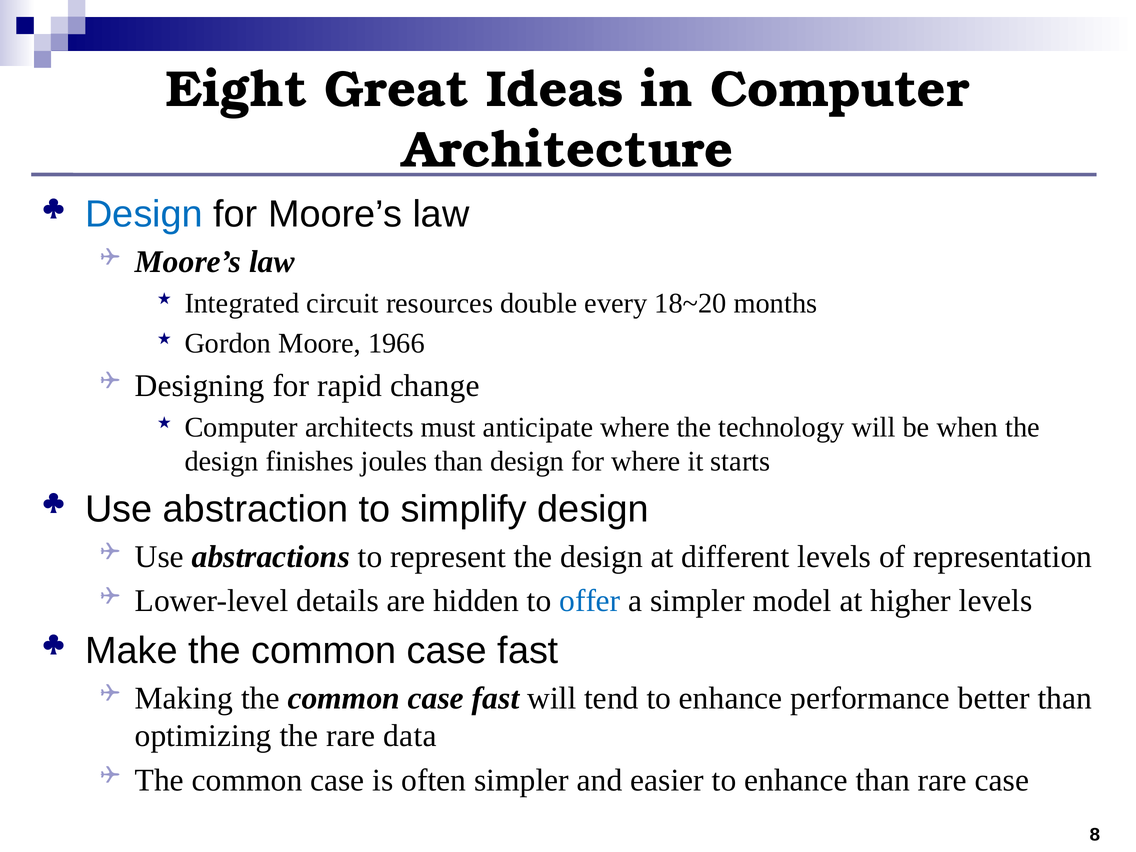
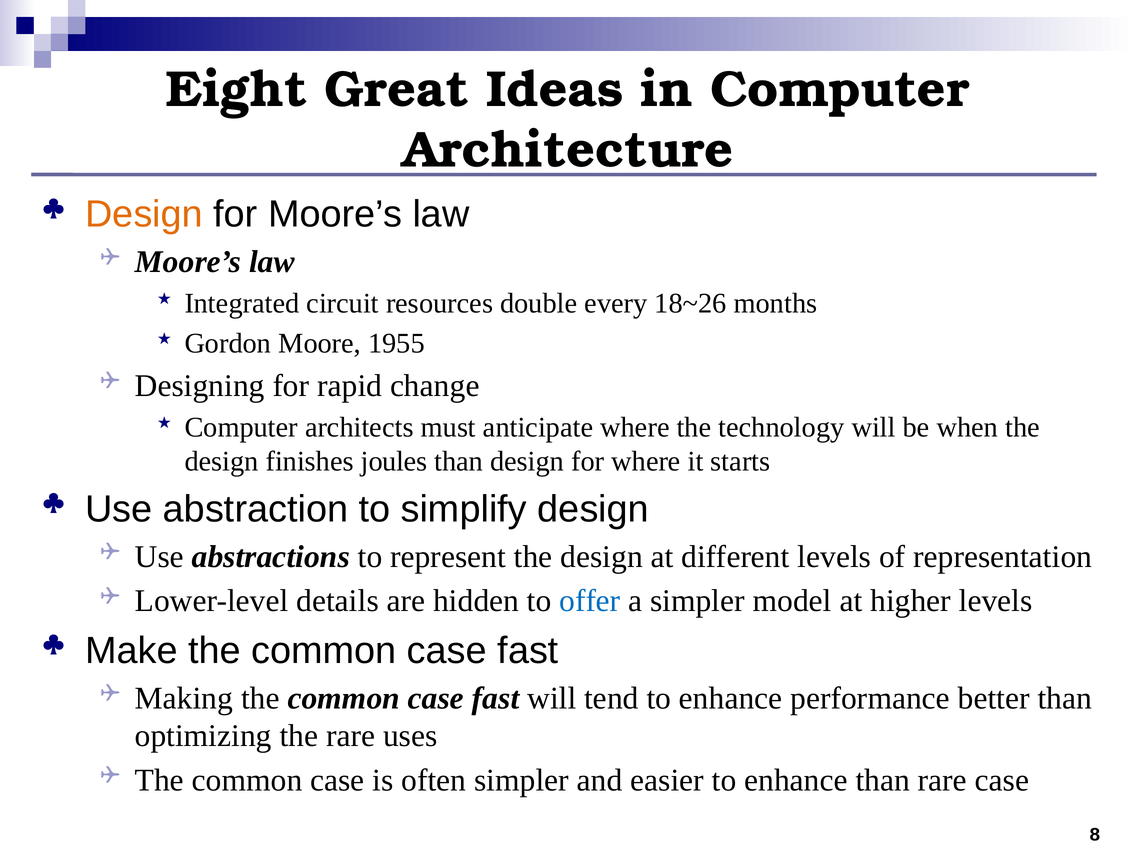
Design colour: blue -> orange (144, 214)
18~20: 18~20 -> 18~26 (691, 303)
1966: 1966 -> 1955 (396, 343)
data: data -> uses (410, 736)
